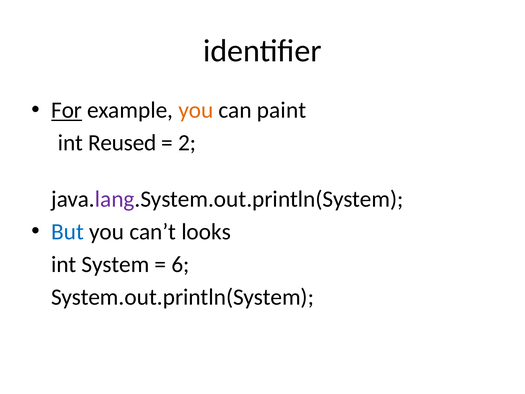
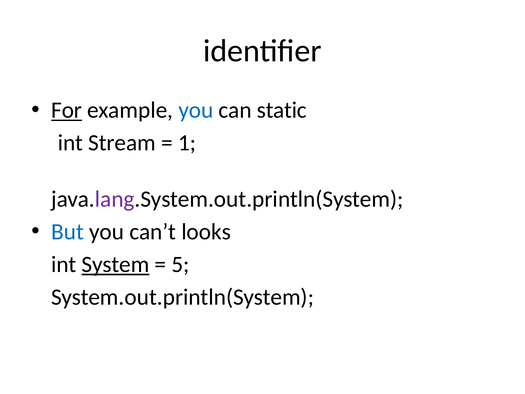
you colour: orange -> blue (196, 110)
paint: paint -> static (282, 110)
Reused: Reused -> Stream (122, 143)
2: 2 -> 1 (187, 143)
System underline: none -> present (115, 264)
6: 6 -> 5 (180, 264)
